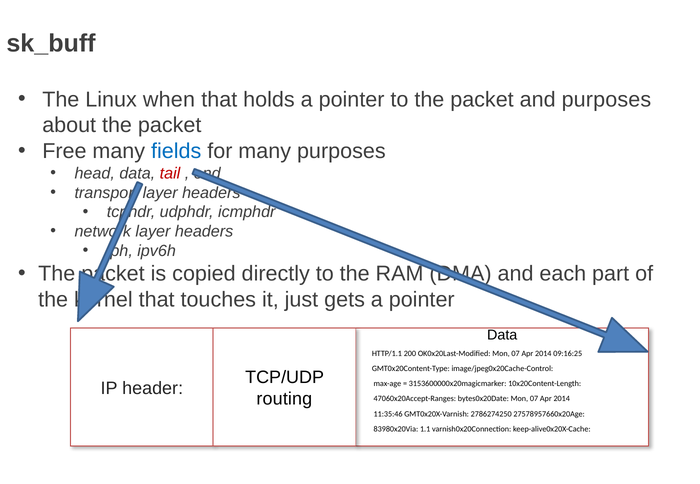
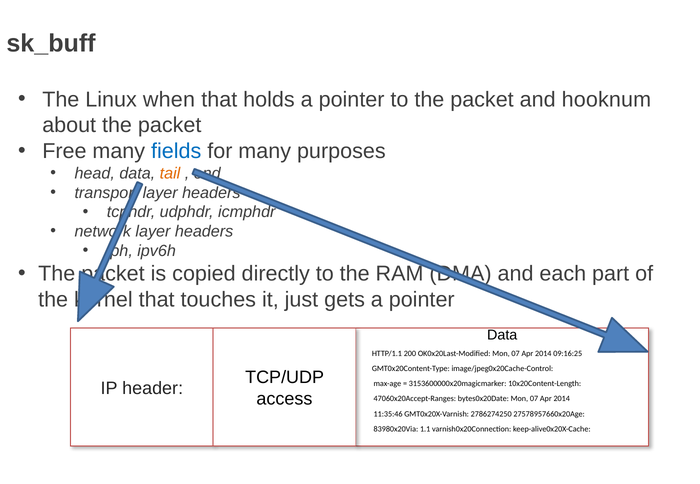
and purposes: purposes -> hooknum (606, 100)
tail colour: red -> orange (170, 174)
routing: routing -> access (284, 399)
